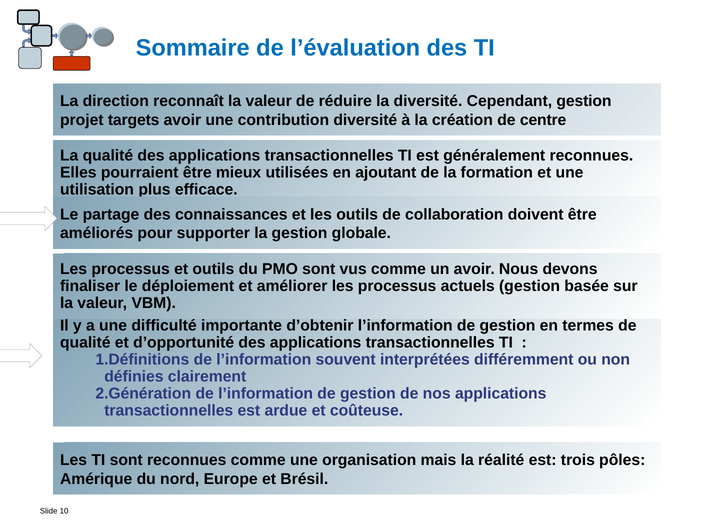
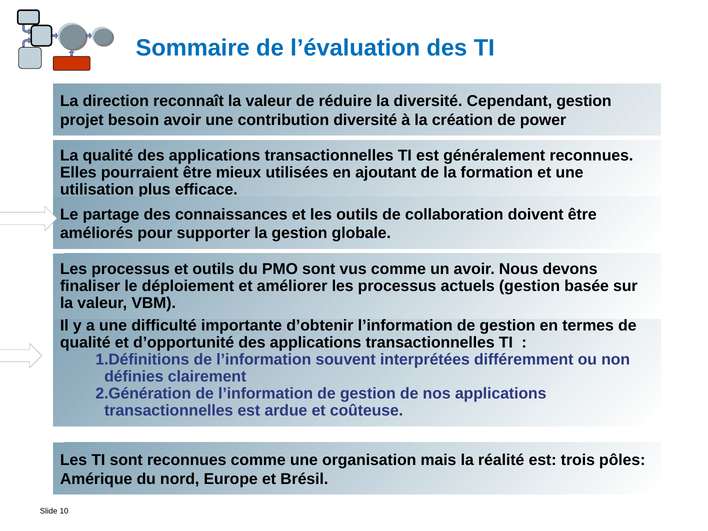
targets: targets -> besoin (134, 120)
centre: centre -> power (543, 120)
